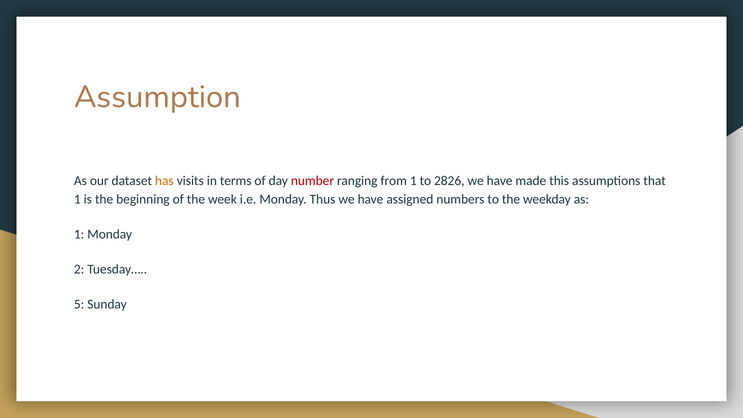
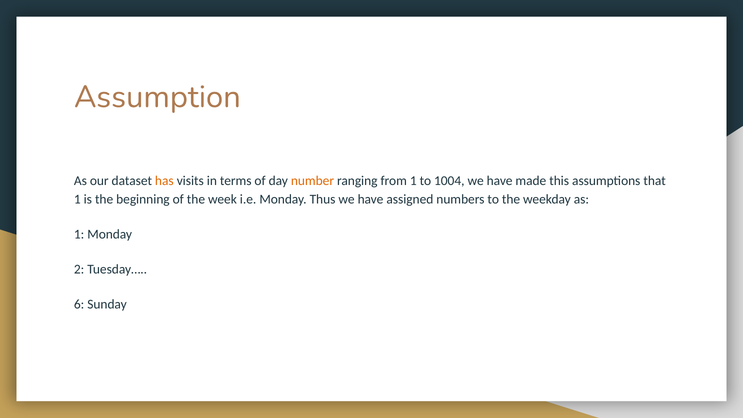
number colour: red -> orange (312, 181)
2826: 2826 -> 1004 (449, 181)
5: 5 -> 6 (79, 304)
